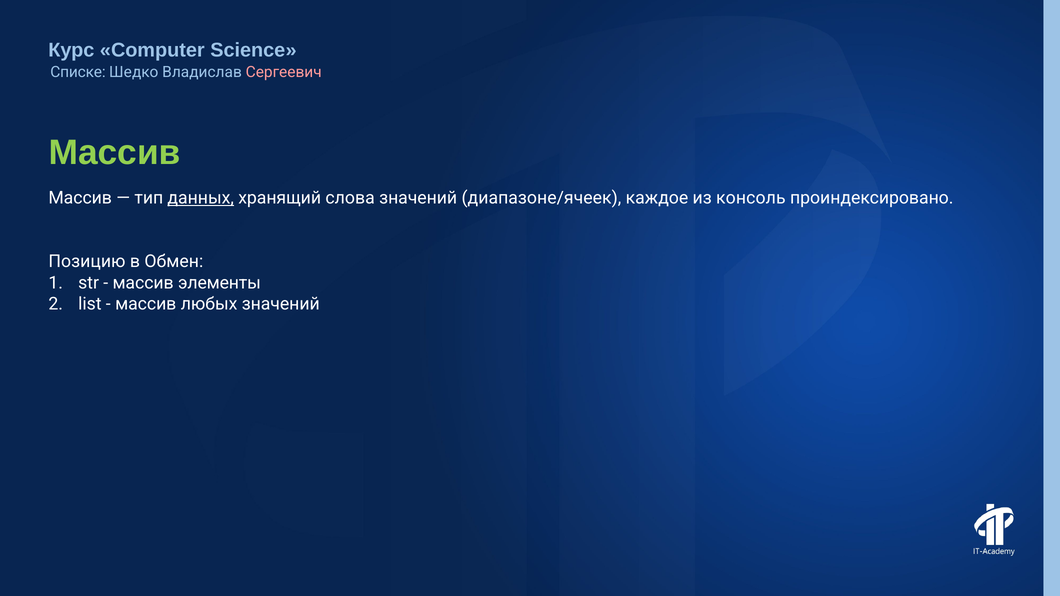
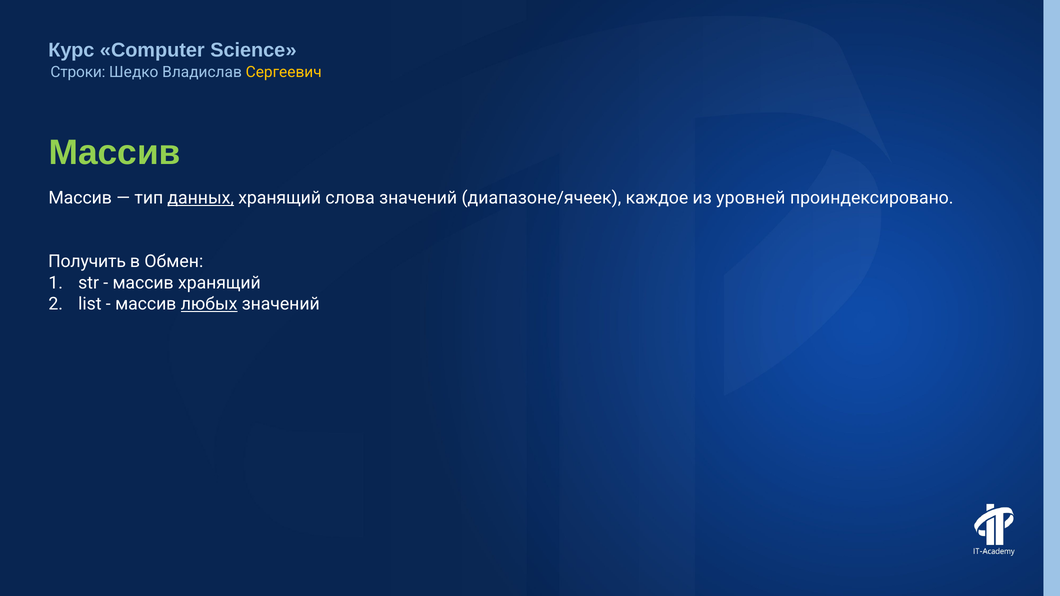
Списке: Списке -> Строки (78, 72)
Сергеевич colour: pink -> yellow (284, 72)
консоль: консоль -> уровней (751, 198)
Позицию: Позицию -> Получить (87, 262)
массив элементы: элементы -> хранящий (219, 283)
любых underline: none -> present (209, 304)
